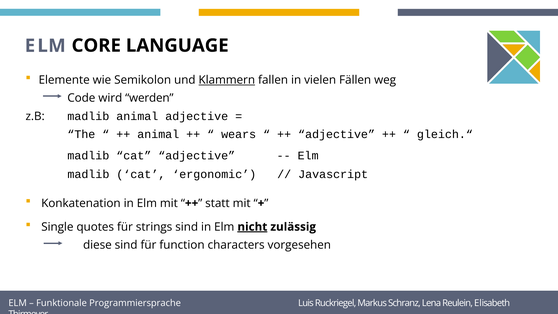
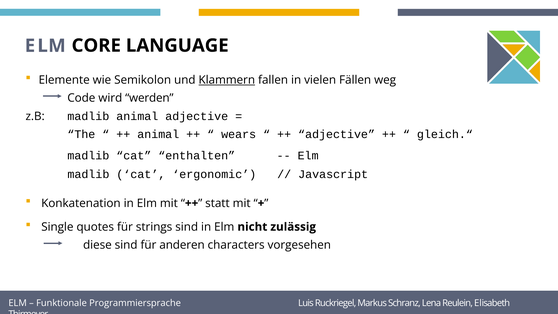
cat adjective: adjective -> enthalten (197, 156)
nicht underline: present -> none (252, 227)
function: function -> anderen (182, 245)
